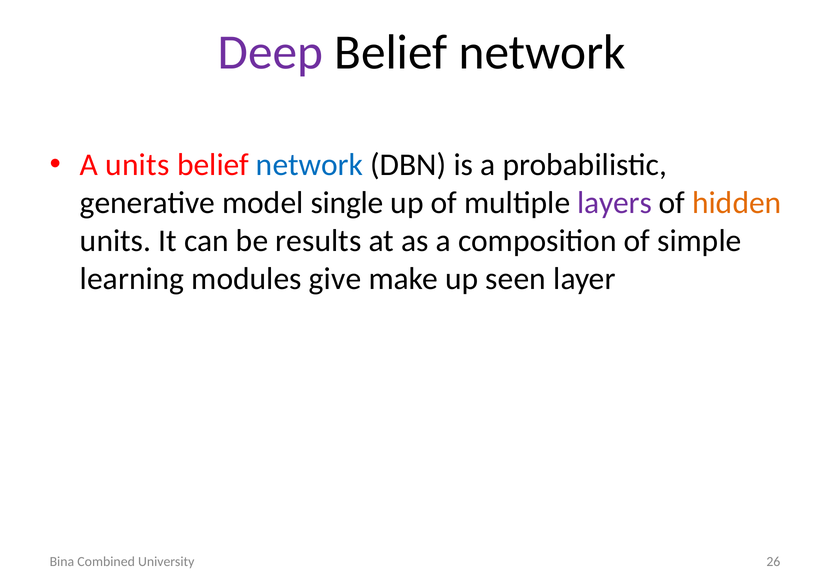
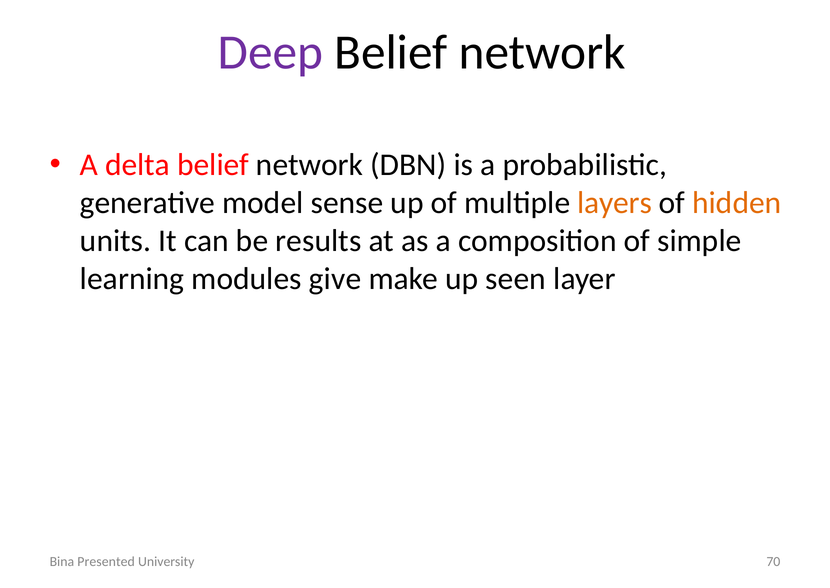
A units: units -> delta (138, 165)
network colour: blue -> black (309, 165)
single: single -> sense (347, 202)
layers colour: purple -> orange (615, 202)
Combined: Combined -> Presented (106, 561)
26: 26 -> 70 (773, 561)
